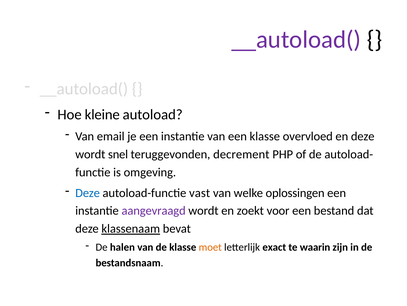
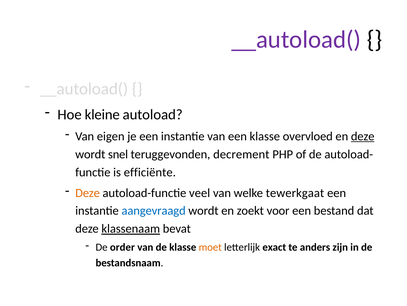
email: email -> eigen (111, 136)
deze underline: none -> present (363, 136)
omgeving: omgeving -> efficiënte (150, 172)
Deze colour: blue -> orange (88, 192)
vast: vast -> veel (200, 192)
oplossingen: oplossingen -> tewerkgaat (295, 192)
aangevraagd colour: purple -> blue (154, 210)
halen: halen -> order (122, 247)
waarin: waarin -> anders (315, 247)
